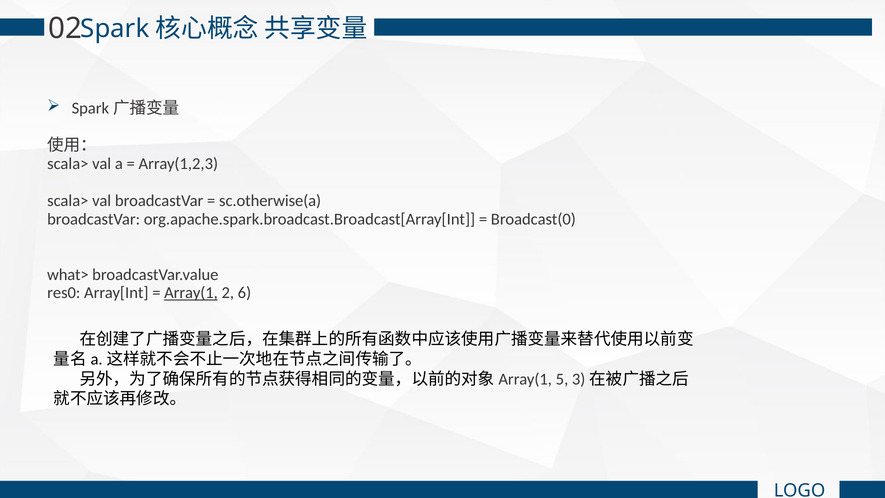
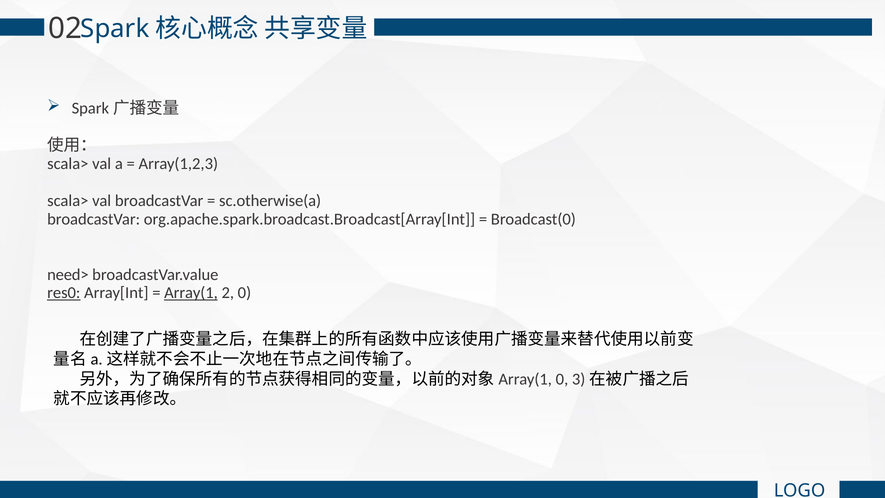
what>: what> -> need> (68, 274)
res0 underline: none -> present (64, 293)
2 6: 6 -> 0 (244, 293)
5: 5 -> 0 (562, 379)
